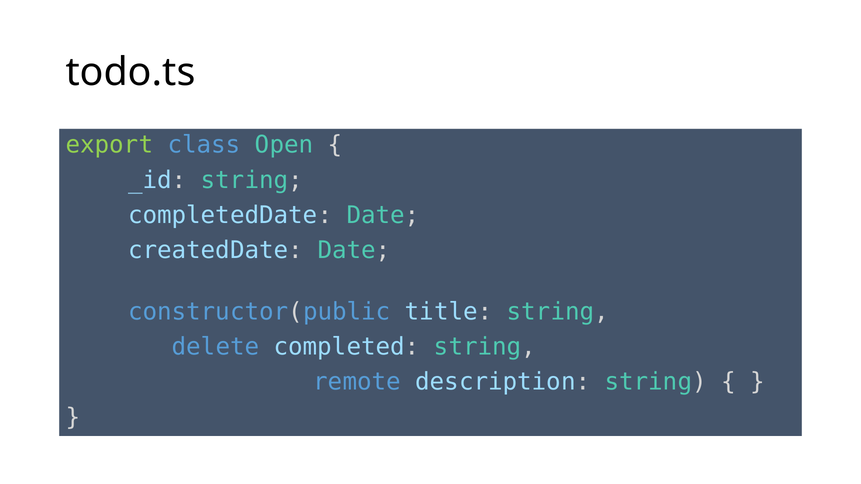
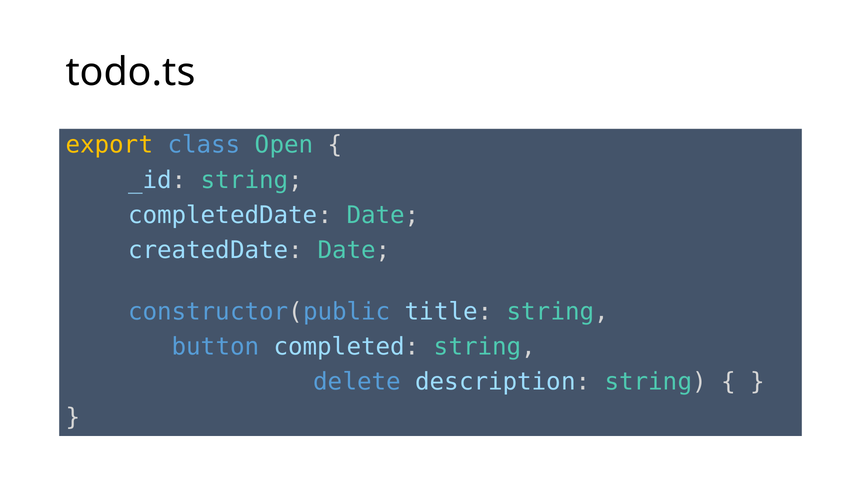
export colour: light green -> yellow (109, 145)
delete: delete -> button (216, 347)
remote: remote -> delete (357, 382)
